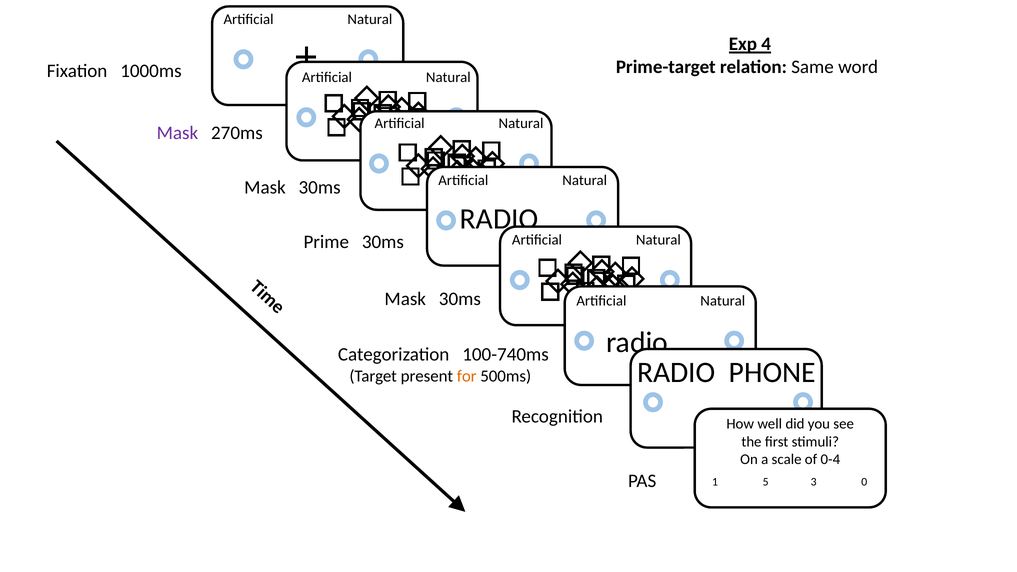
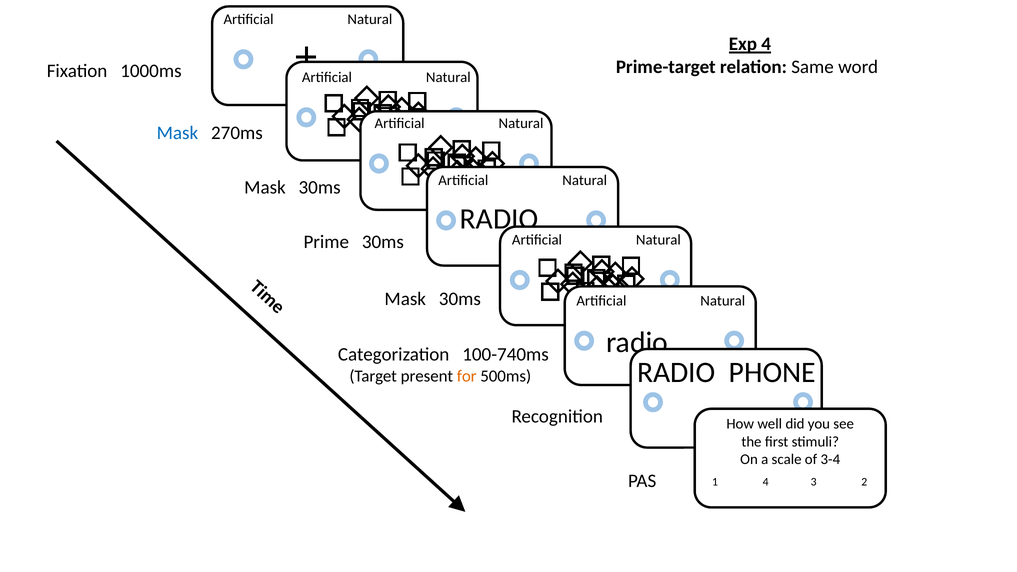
Mask colour: purple -> blue (177, 133)
0-4: 0-4 -> 3-4 (830, 460)
1 5: 5 -> 4 (766, 482)
0: 0 -> 2 (864, 482)
